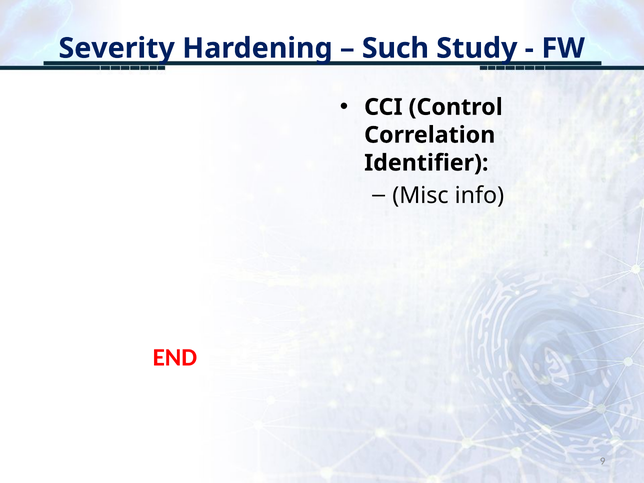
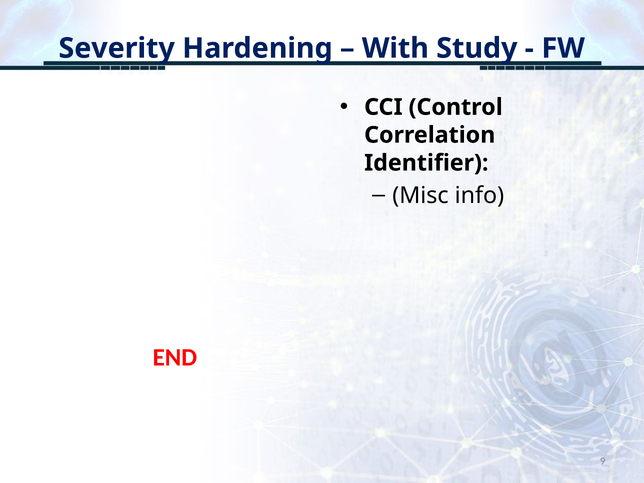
Such: Such -> With (395, 48)
